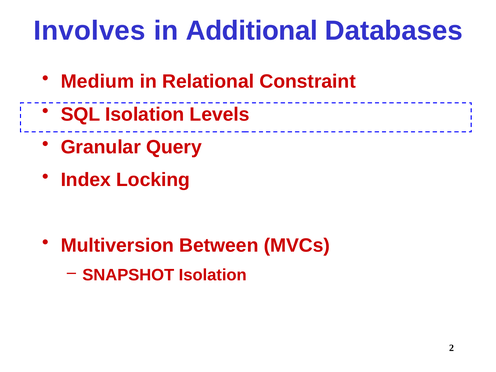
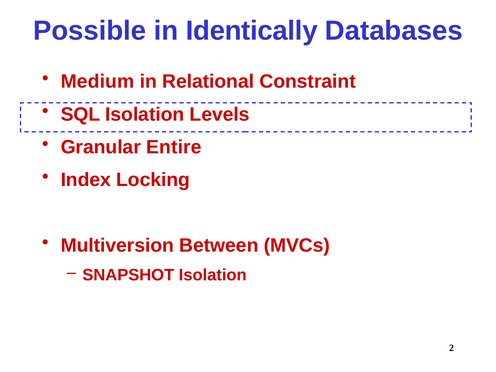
Involves: Involves -> Possible (90, 31)
Additional: Additional -> Identically (252, 31)
Query: Query -> Entire (174, 147)
